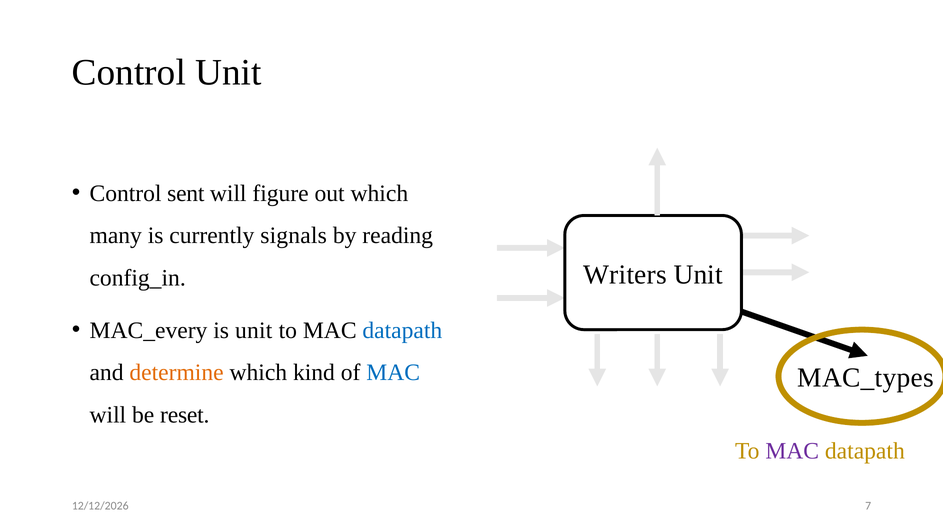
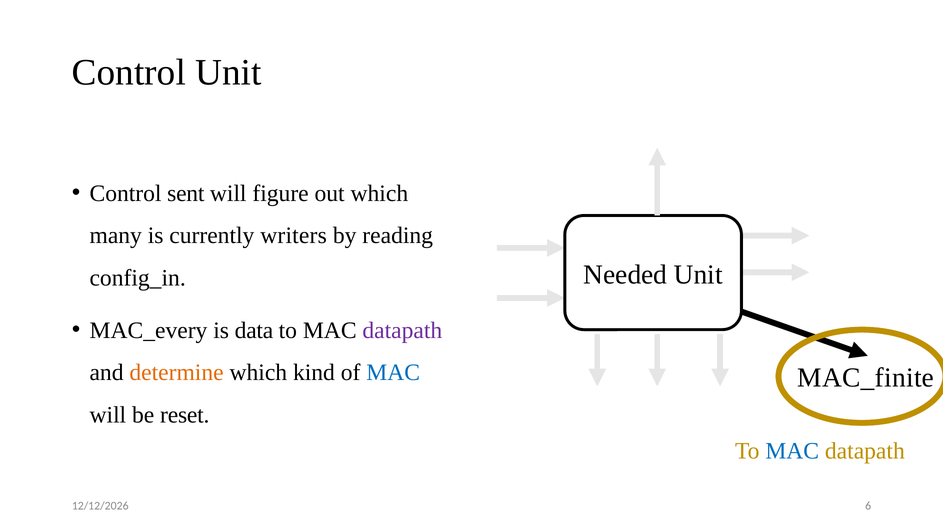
signals: signals -> writers (294, 236)
Writers: Writers -> Needed (625, 275)
is unit: unit -> data (254, 331)
datapath colour: blue -> purple (402, 331)
MAC_types: MAC_types -> MAC_finite (866, 378)
MAC colour: purple -> blue (792, 451)
7: 7 -> 6 (868, 506)
